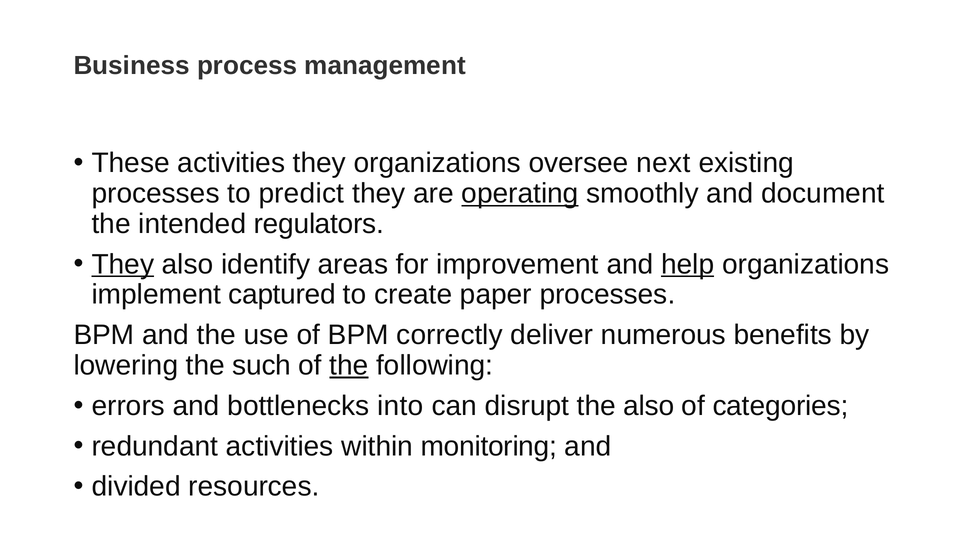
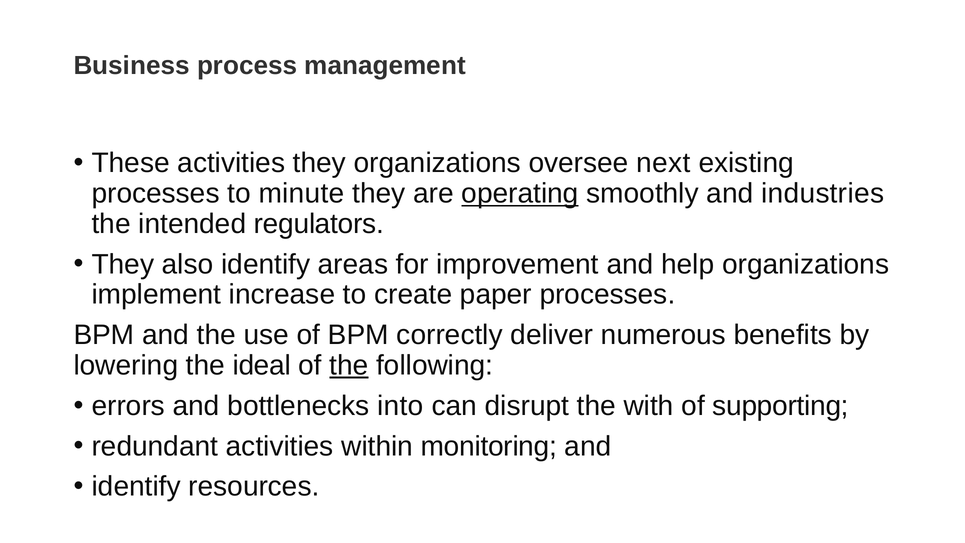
predict: predict -> minute (301, 193)
document: document -> industries (823, 193)
They underline: present -> none (123, 264)
help underline: present -> none (688, 264)
captured: captured -> increase (282, 295)
such: such -> ideal (262, 365)
the also: also -> with (649, 406)
categories: categories -> supporting (781, 406)
divided: divided -> identify (136, 487)
